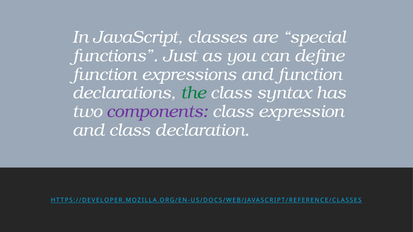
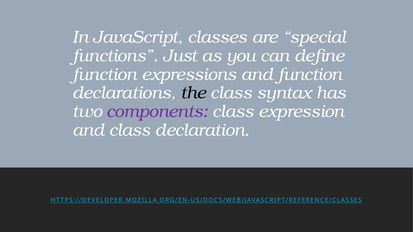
the colour: green -> black (193, 93)
